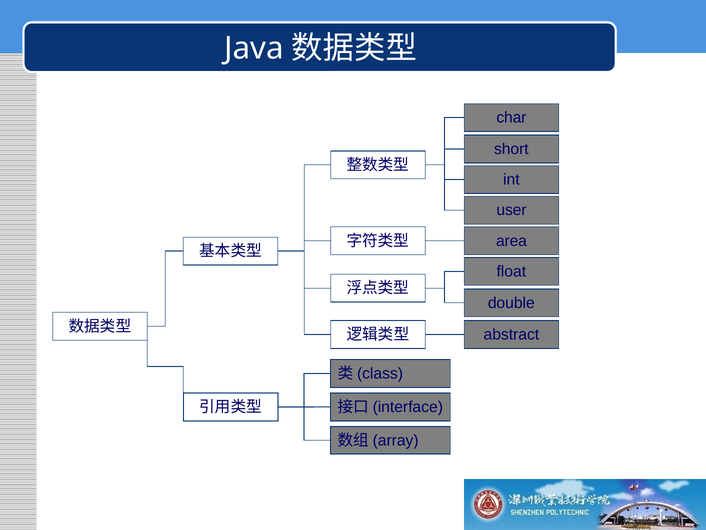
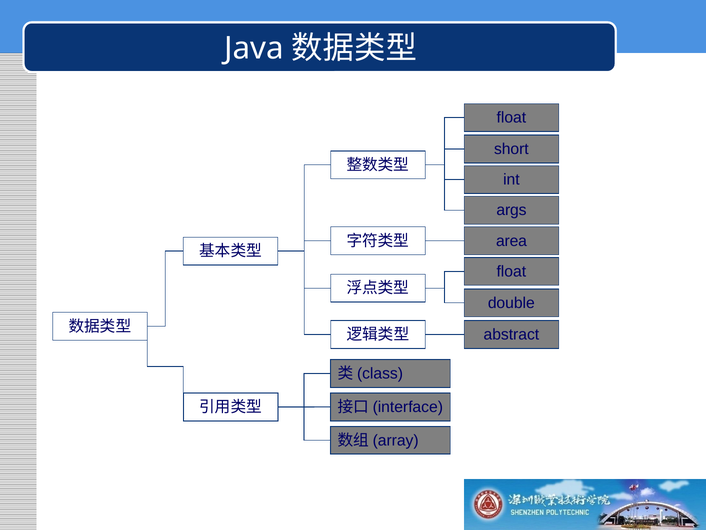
char: char -> float (511, 118)
user: user -> args (511, 210)
